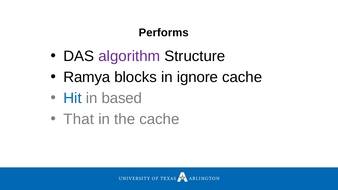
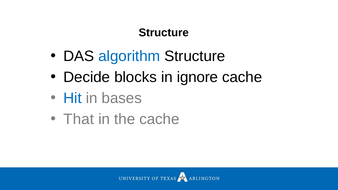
Performs: Performs -> Structure (164, 33)
algorithm colour: purple -> blue (129, 56)
Ramya: Ramya -> Decide (87, 77)
based: based -> bases (122, 98)
